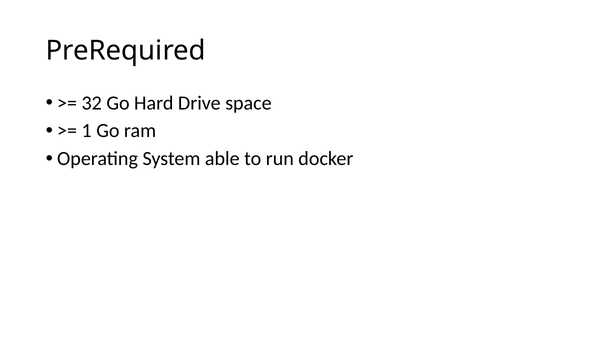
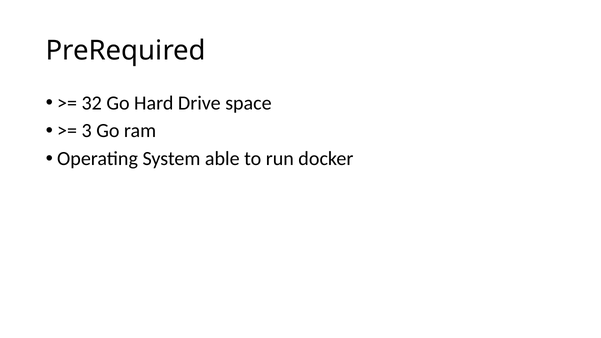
1: 1 -> 3 (87, 131)
